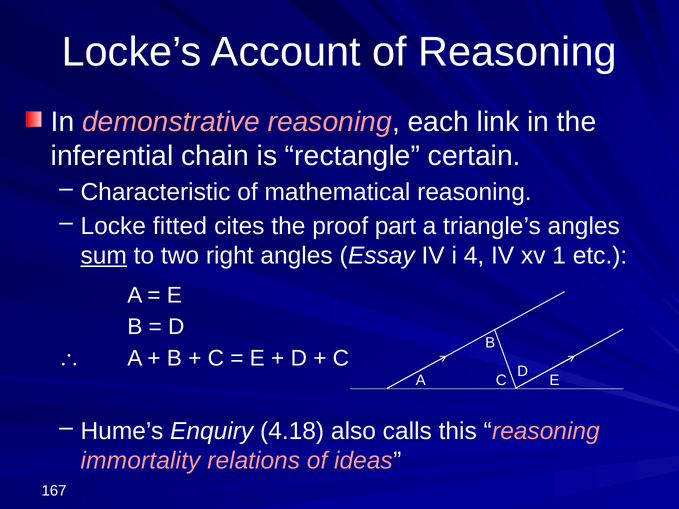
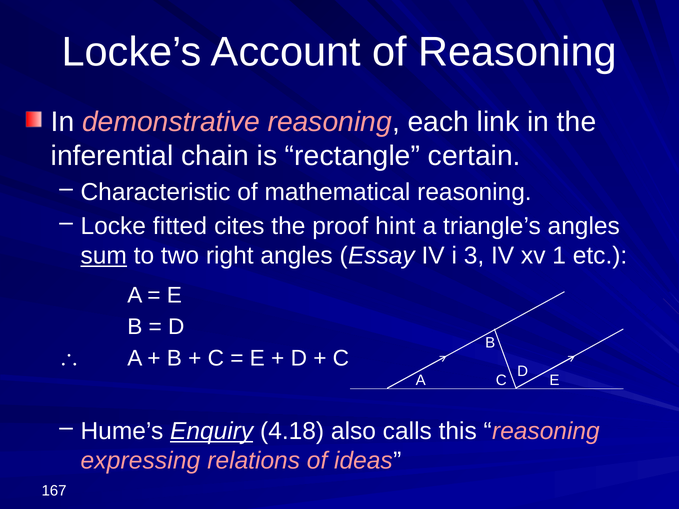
part: part -> hint (395, 226)
4: 4 -> 3 (474, 256)
Enquiry underline: none -> present (212, 432)
immortality: immortality -> expressing (140, 461)
